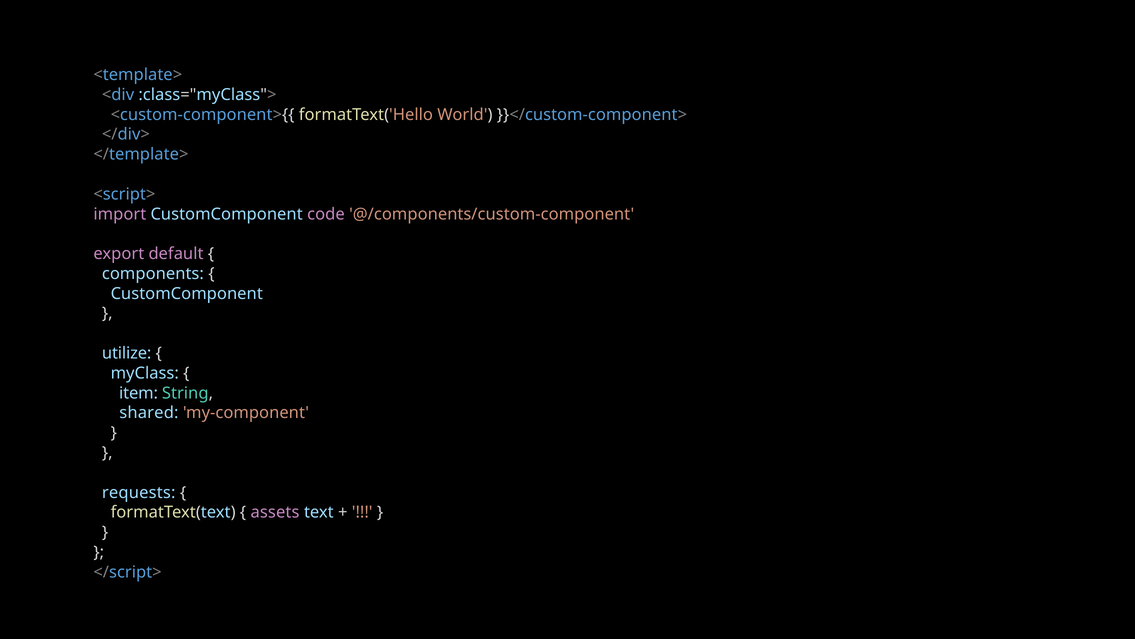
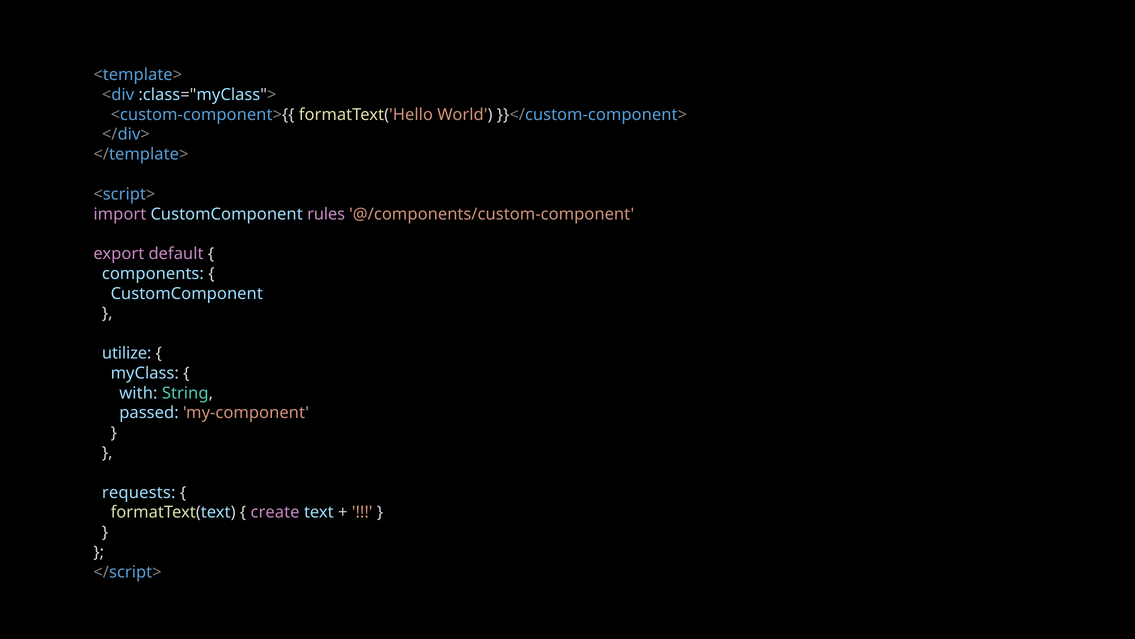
code: code -> rules (326, 214)
item: item -> with (138, 393)
shared: shared -> passed (149, 413)
assets: assets -> create (275, 512)
